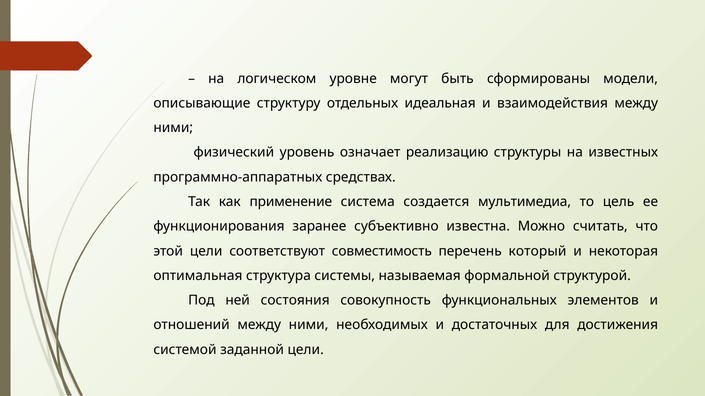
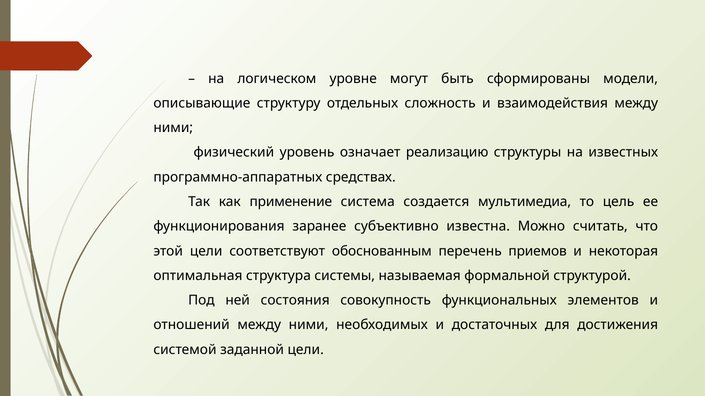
идеальная: идеальная -> сложность (440, 103)
совместимость: совместимость -> обоснованным (382, 251)
который: который -> приемов (538, 251)
